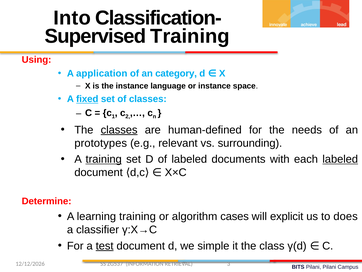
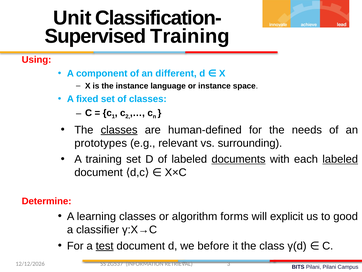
Into: Into -> Unit (72, 18)
application: application -> component (102, 73)
category: category -> different (176, 73)
fixed underline: present -> none (87, 99)
training underline: present -> none (104, 159)
documents underline: none -> present (239, 159)
learning training: training -> classes (138, 216)
cases: cases -> forms (234, 216)
does: does -> good (346, 216)
simple: simple -> before (213, 245)
